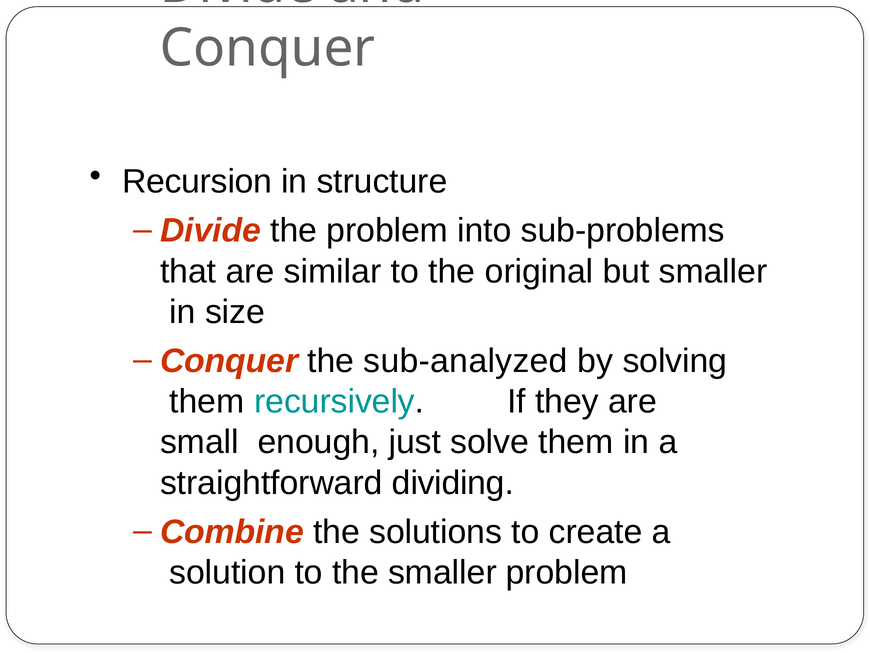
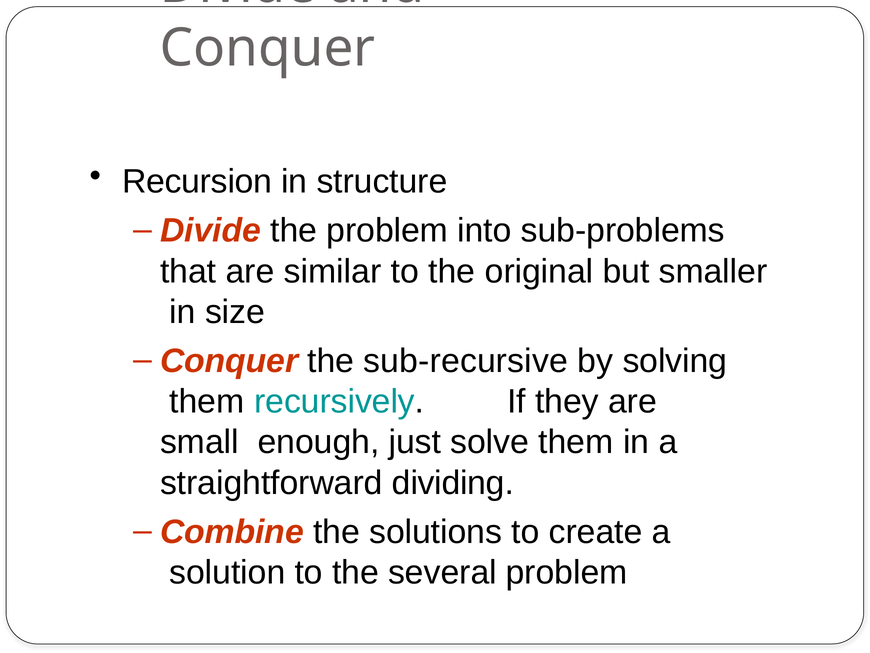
sub-analyzed: sub-analyzed -> sub-recursive (466, 361)
the smaller: smaller -> several (442, 572)
